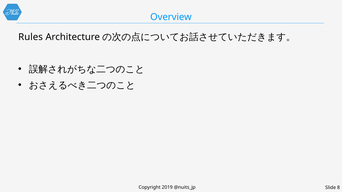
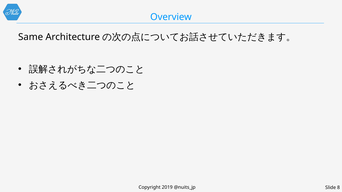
Rules: Rules -> Same (31, 37)
